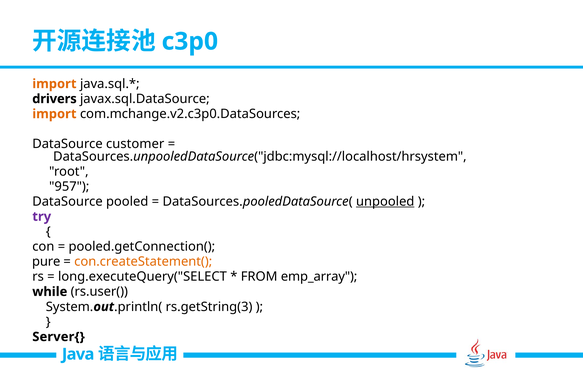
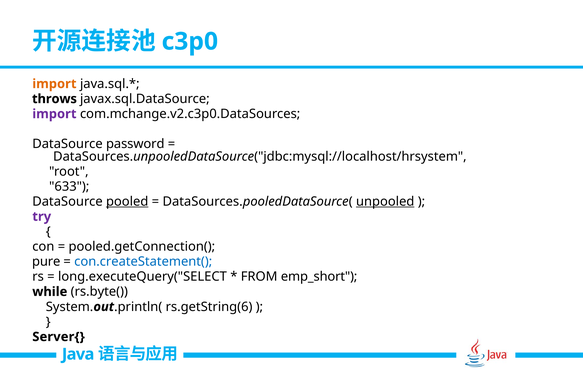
drivers: drivers -> throws (54, 99)
import colour: orange -> purple (54, 114)
customer: customer -> password (135, 144)
957: 957 -> 633 (69, 186)
pooled underline: none -> present (127, 201)
con.createStatement( colour: orange -> blue (143, 261)
emp_array: emp_array -> emp_short (319, 276)
rs.user(: rs.user( -> rs.byte( (99, 291)
rs.getString(3: rs.getString(3 -> rs.getString(6 (209, 306)
